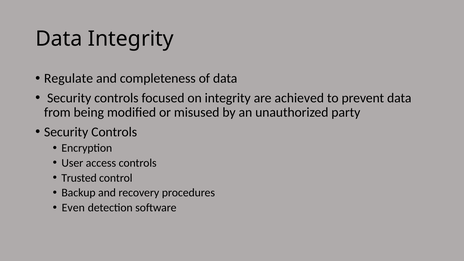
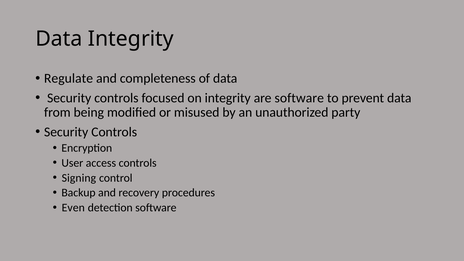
are achieved: achieved -> software (299, 98)
Trusted: Trusted -> Signing (79, 178)
